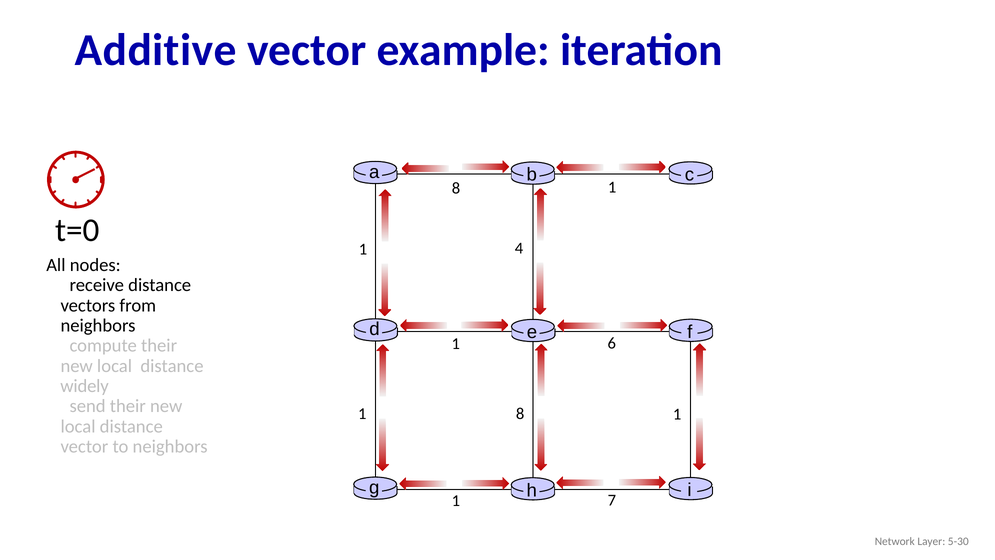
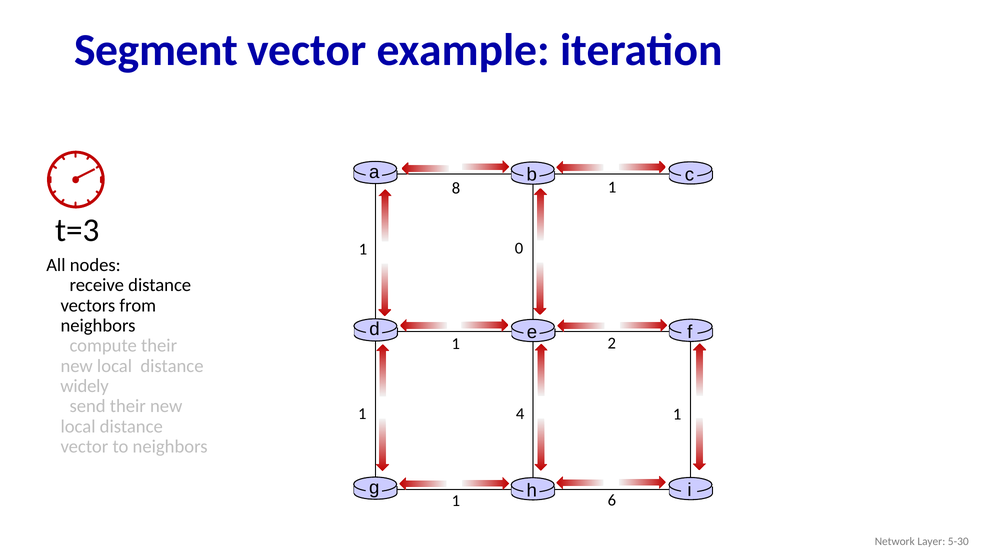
Additive: Additive -> Segment (156, 50)
t=0: t=0 -> t=3 (77, 230)
4: 4 -> 0 (519, 248)
6: 6 -> 2 (612, 343)
1 8: 8 -> 4 (520, 414)
7: 7 -> 6 (612, 500)
